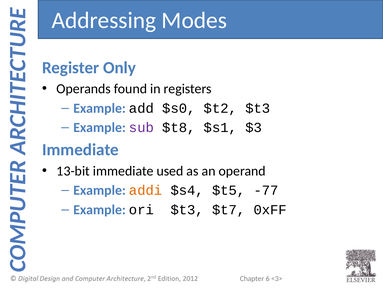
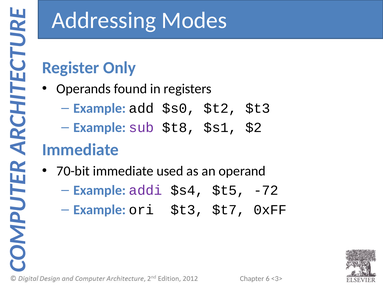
$3: $3 -> $2 (254, 127)
13-bit: 13-bit -> 70-bit (73, 171)
addi colour: orange -> purple (146, 190)
-77: -77 -> -72 (266, 190)
